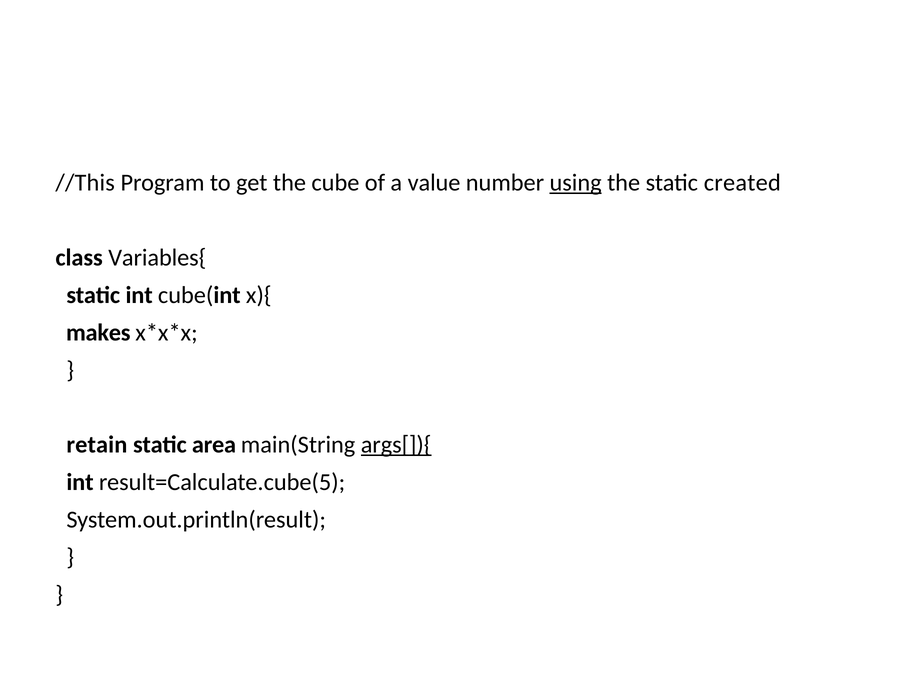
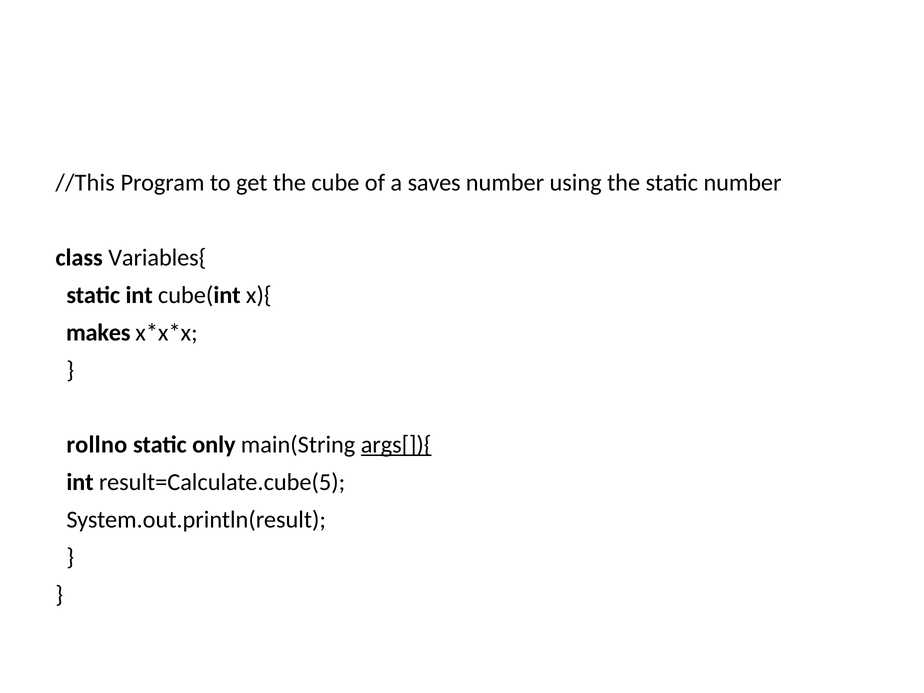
value: value -> saves (434, 183)
using underline: present -> none (576, 183)
static created: created -> number (743, 183)
retain: retain -> rollno (97, 445)
area: area -> only (214, 445)
